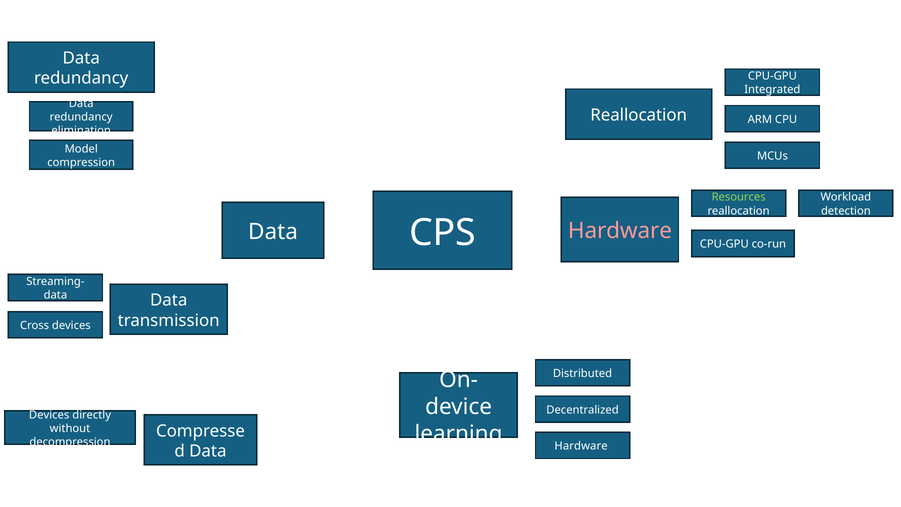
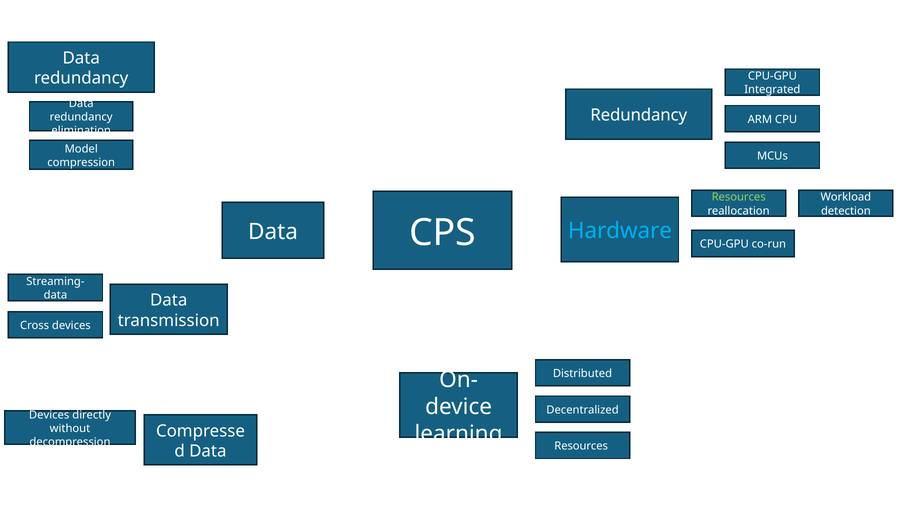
Reallocation: Reallocation -> Redundancy (639, 115)
Hardware colour: pink -> light blue (620, 231)
Hardware: Hardware -> Resources (581, 446)
